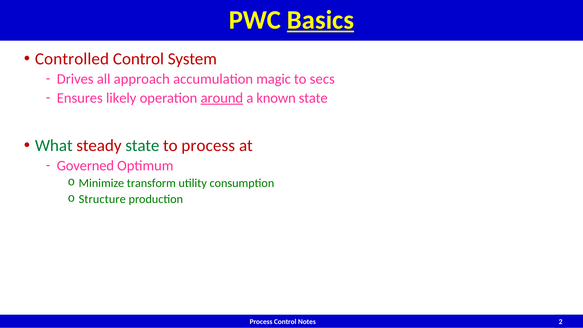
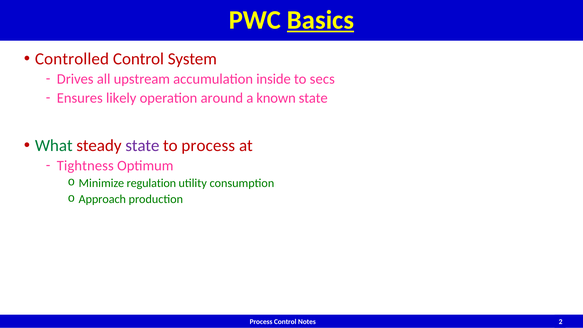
approach: approach -> upstream (142, 79)
magic: magic -> inside (274, 79)
around underline: present -> none (222, 98)
state colour: green -> purple (142, 145)
Governed: Governed -> Tightness (85, 166)
transform: transform -> regulation (151, 183)
Structure: Structure -> Approach (102, 199)
